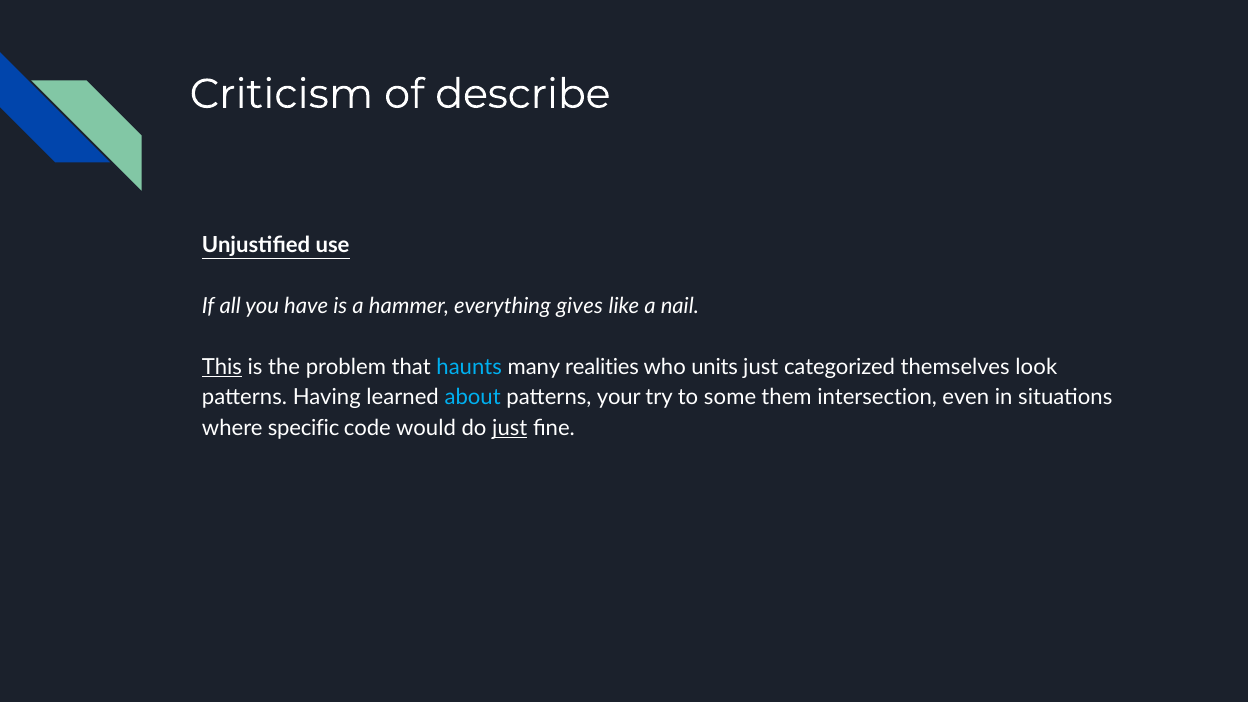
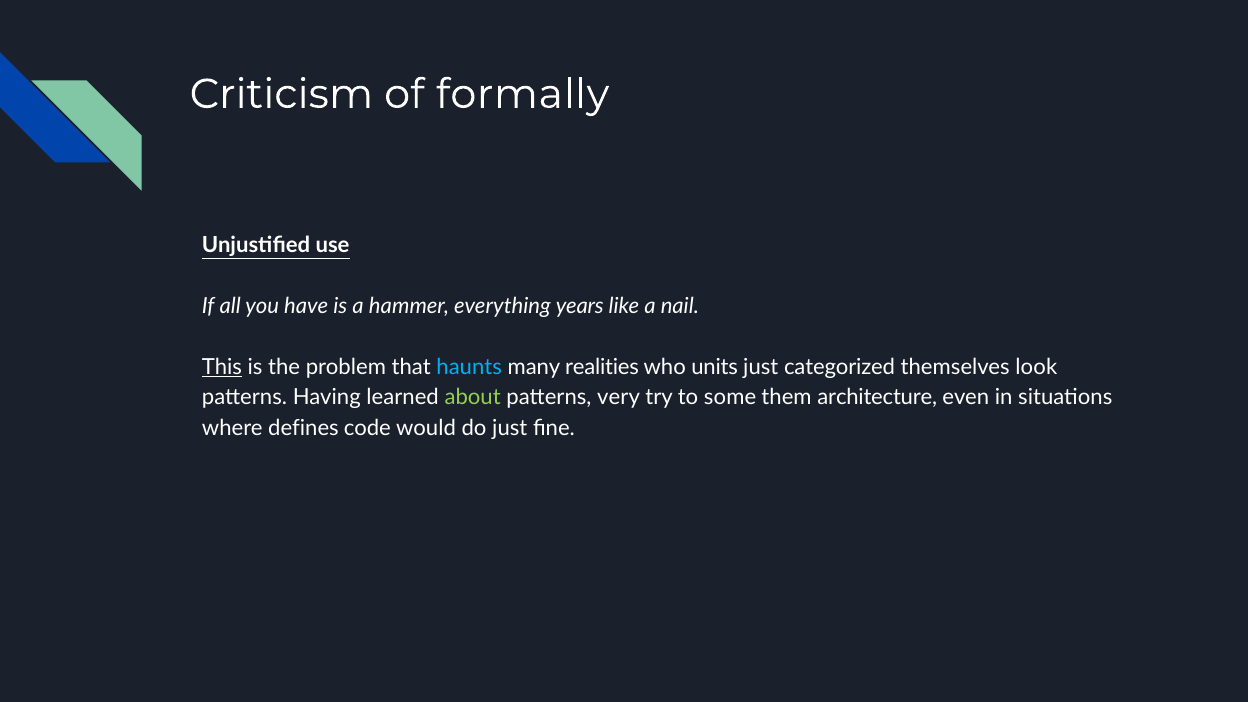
describe: describe -> formally (522, 94)
gives: gives -> years (580, 306)
about colour: light blue -> light green (473, 398)
your: your -> very (619, 398)
intersection: intersection -> architecture (877, 398)
specific: specific -> defines (303, 428)
just underline: present -> none (510, 428)
